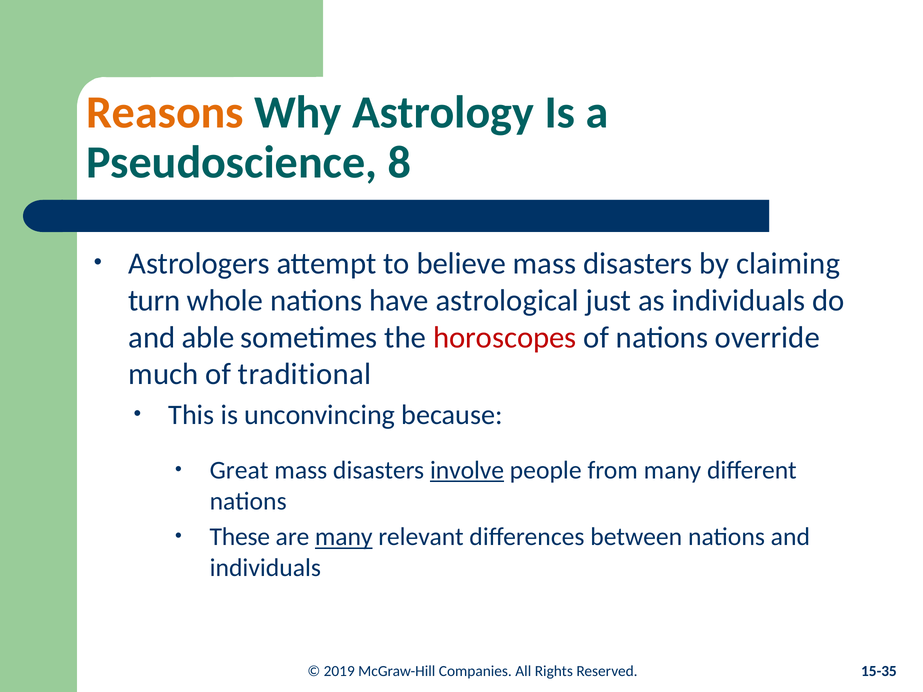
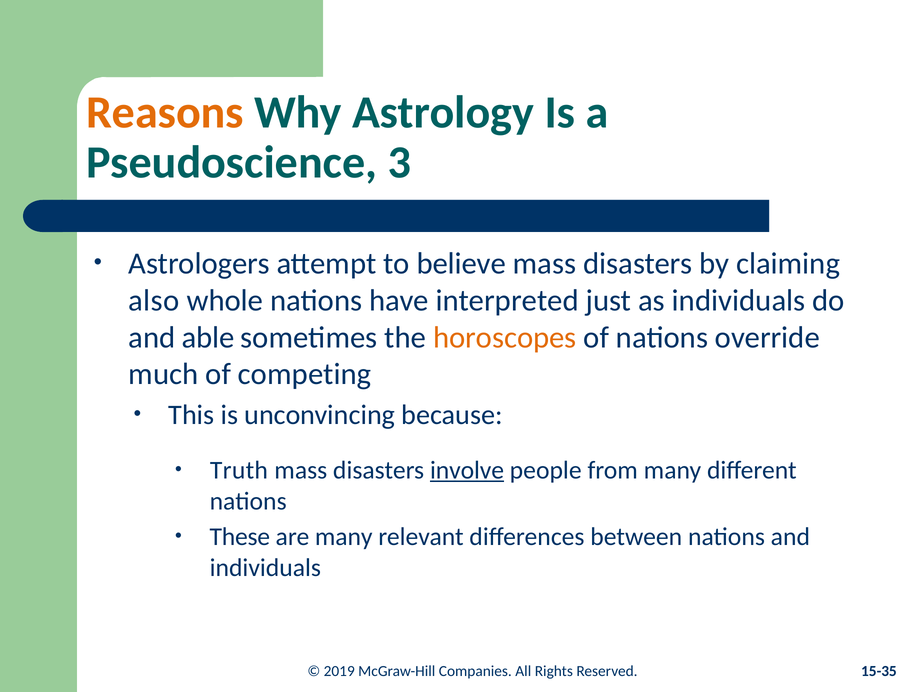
8: 8 -> 3 (399, 162)
turn: turn -> also (154, 301)
astrological: astrological -> interpreted (507, 301)
horoscopes colour: red -> orange (505, 338)
traditional: traditional -> competing (305, 374)
Great: Great -> Truth (239, 471)
many underline: present -> none (344, 537)
